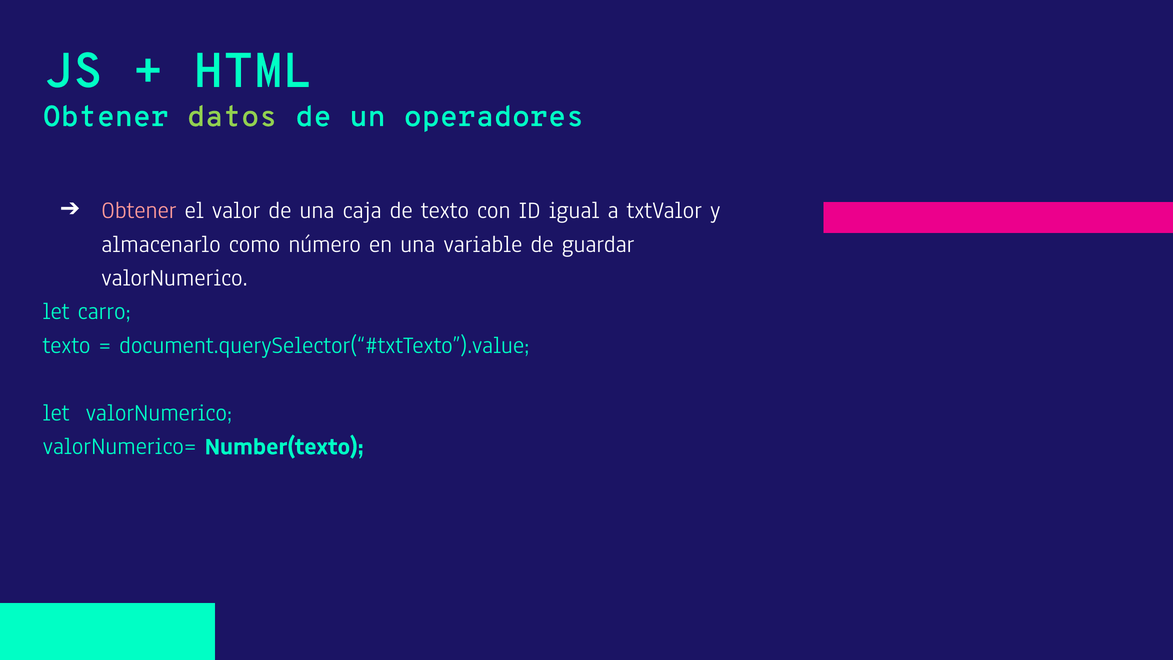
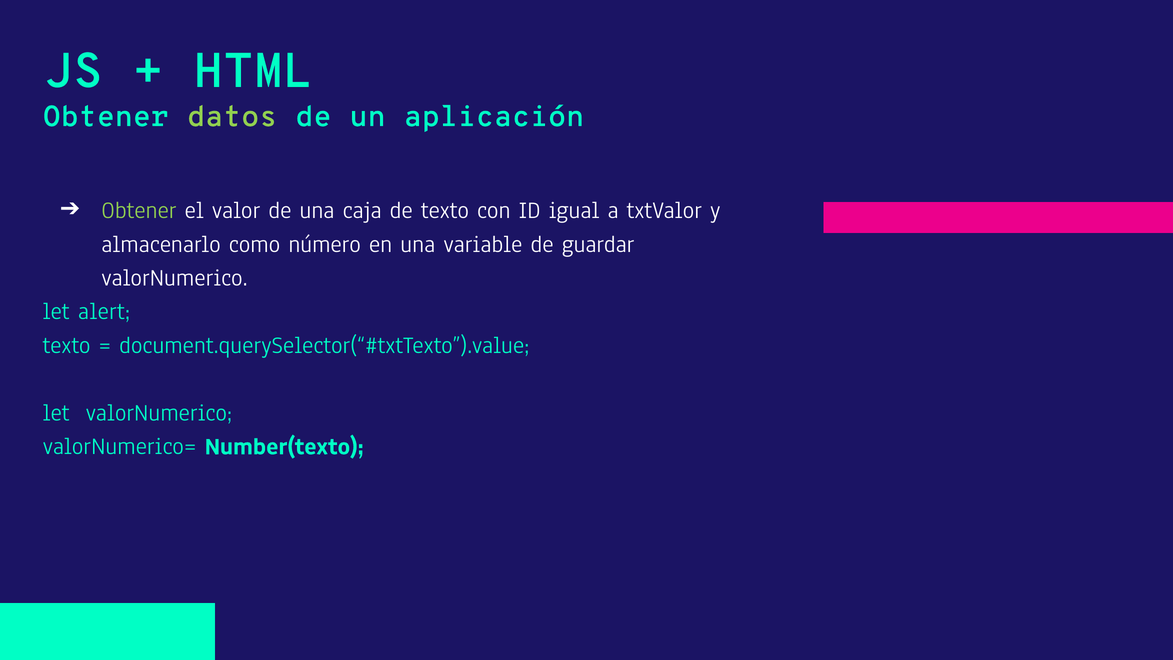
operadores: operadores -> aplicación (494, 116)
Obtener colour: pink -> light green (139, 210)
carro: carro -> alert (104, 311)
